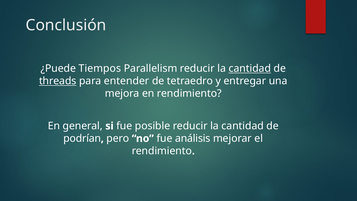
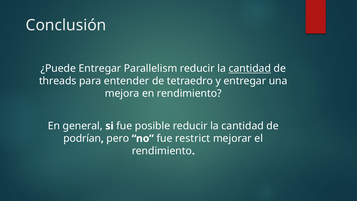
¿Puede Tiempos: Tiempos -> Entregar (100, 68)
threads underline: present -> none (58, 81)
análisis: análisis -> restrict (193, 138)
